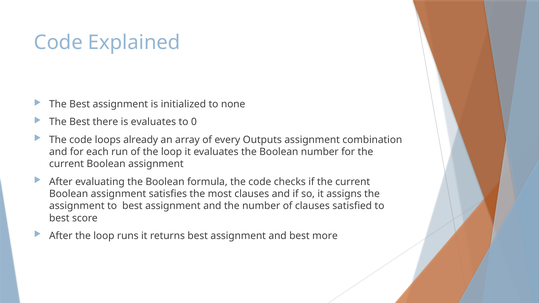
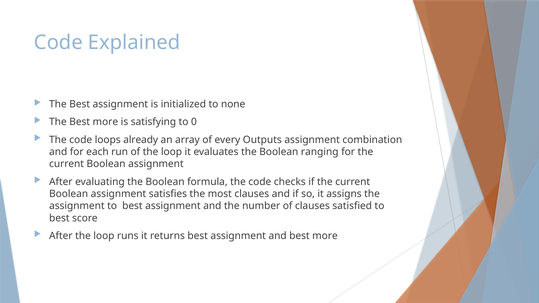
The Best there: there -> more (105, 122)
is evaluates: evaluates -> satisfying (153, 122)
Boolean number: number -> ranging (320, 152)
